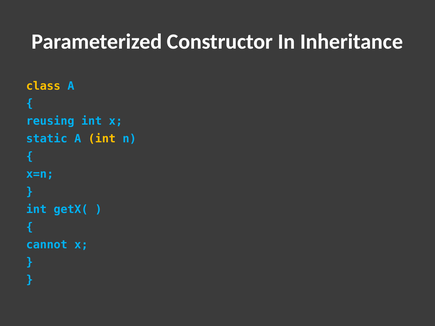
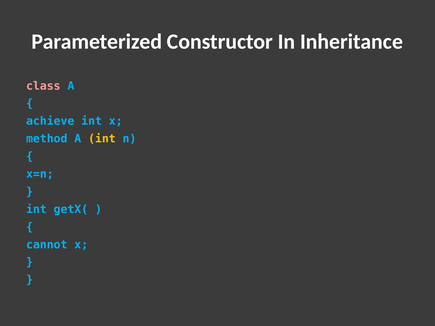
class colour: yellow -> pink (43, 86)
reusing: reusing -> achieve (50, 121)
static: static -> method (47, 139)
